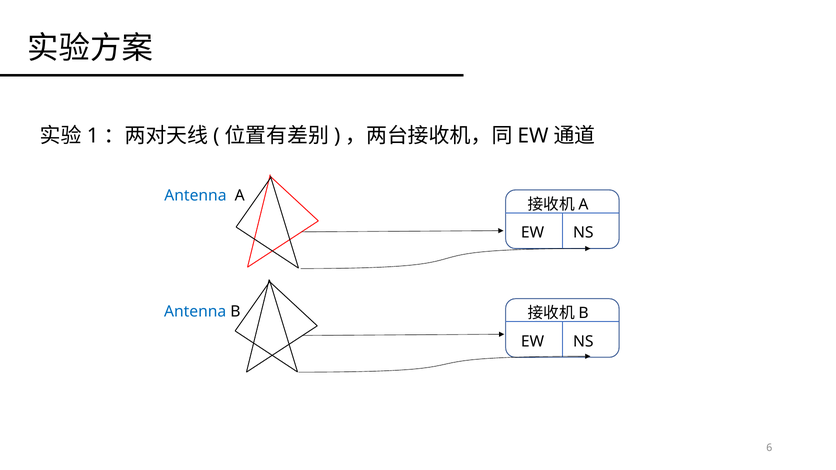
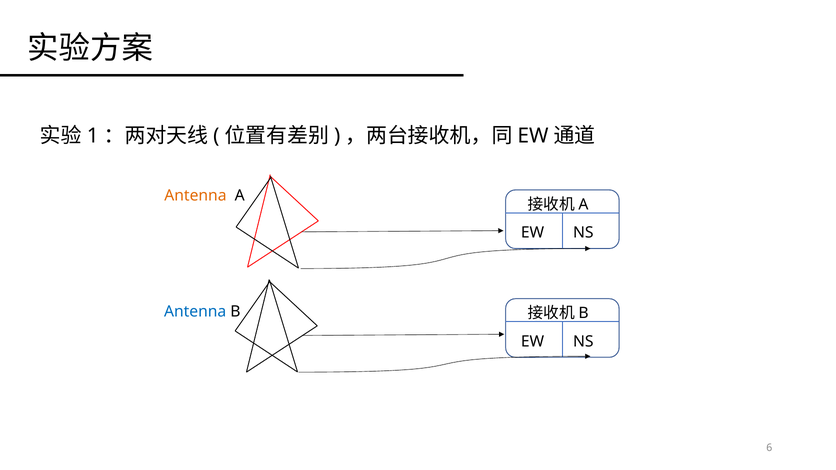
Antenna colour: blue -> orange (195, 195)
